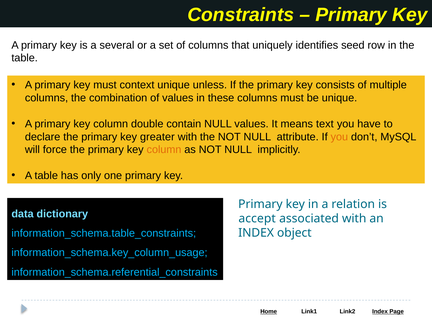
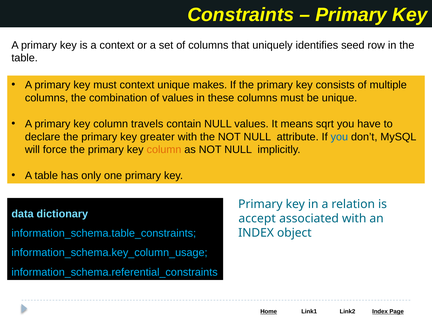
a several: several -> context (117, 45)
unless: unless -> makes (210, 85)
double: double -> travels (147, 124)
text: text -> sqrt (325, 124)
you colour: orange -> blue (339, 137)
